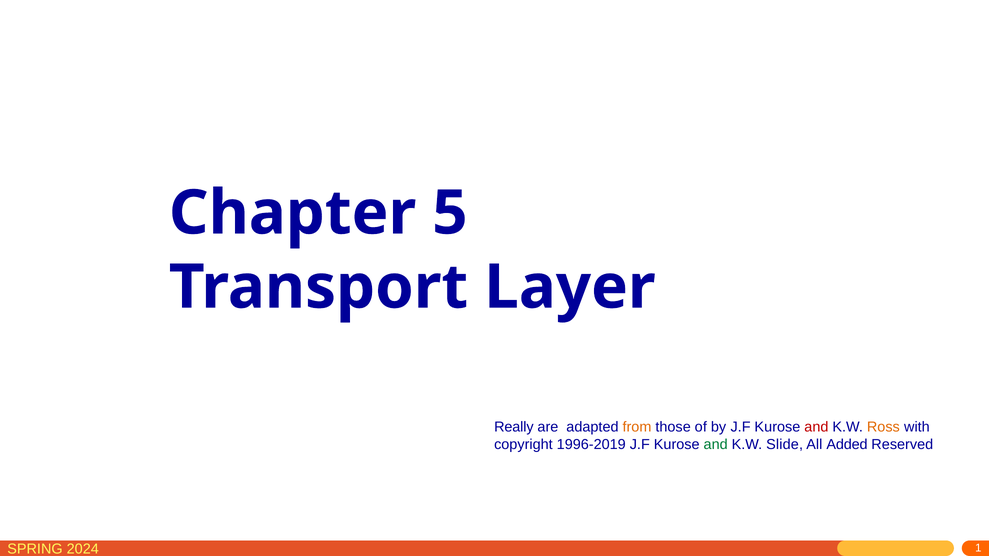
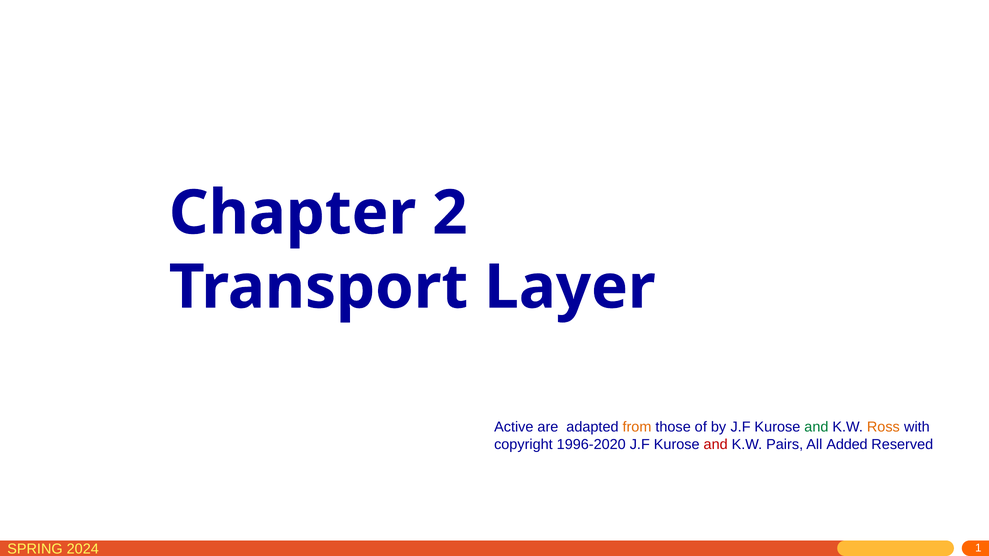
5: 5 -> 2 (450, 213)
Really: Really -> Active (514, 427)
and colour: red -> green (816, 427)
1996-2019: 1996-2019 -> 1996-2020 (591, 445)
and colour: green -> red (716, 445)
Slide: Slide -> Pairs (785, 445)
